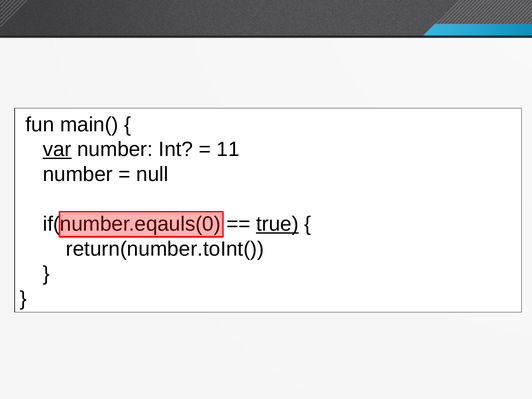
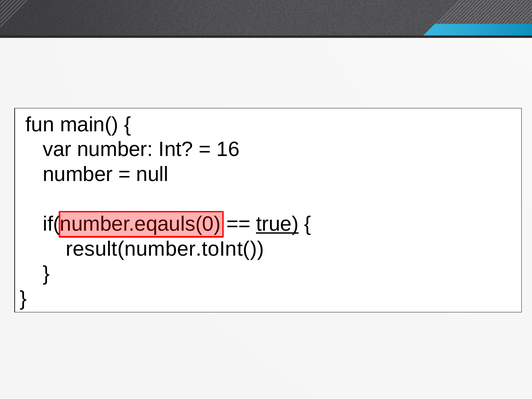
var underline: present -> none (57, 149)
11: 11 -> 16 (228, 149)
return(number.toInt(: return(number.toInt( -> result(number.toInt( (165, 249)
